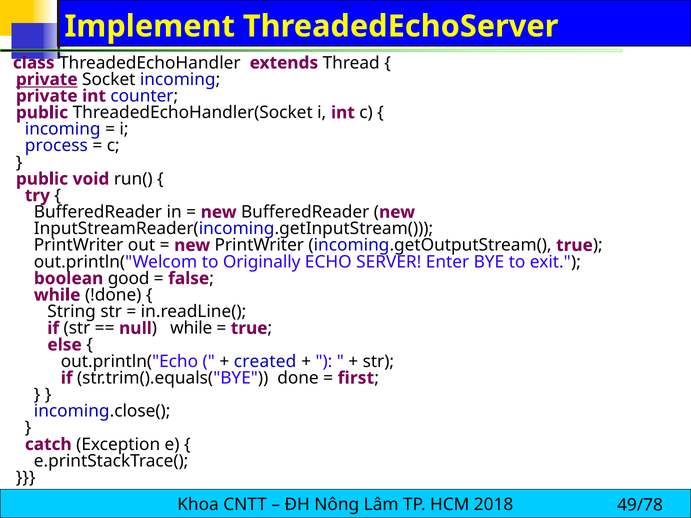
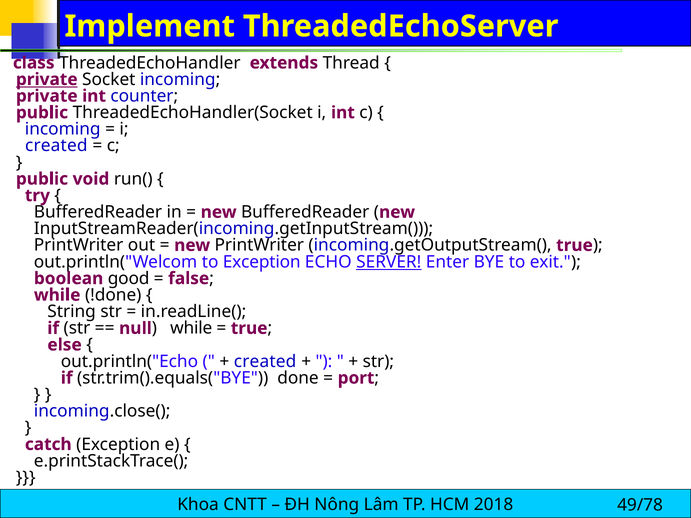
process: process -> created (56, 146)
to Originally: Originally -> Exception (262, 262)
SERVER underline: none -> present (389, 262)
first: first -> port (356, 378)
